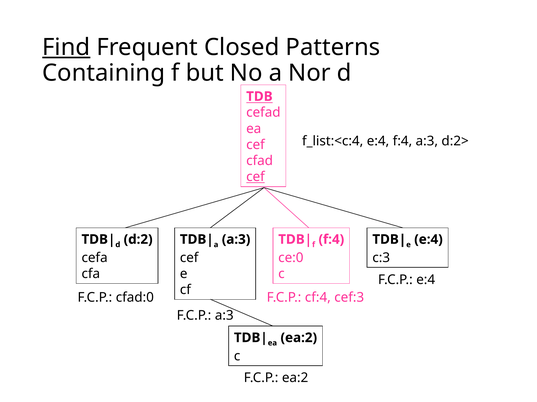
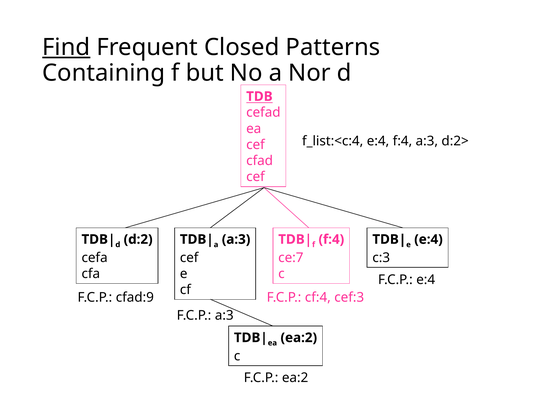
cef underline: present -> none (255, 177)
ce:0: ce:0 -> ce:7 (291, 258)
cfad:0: cfad:0 -> cfad:9 (135, 298)
